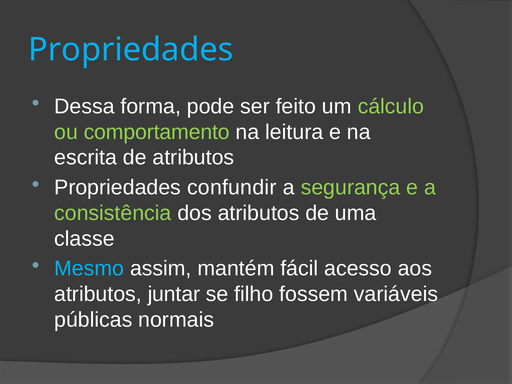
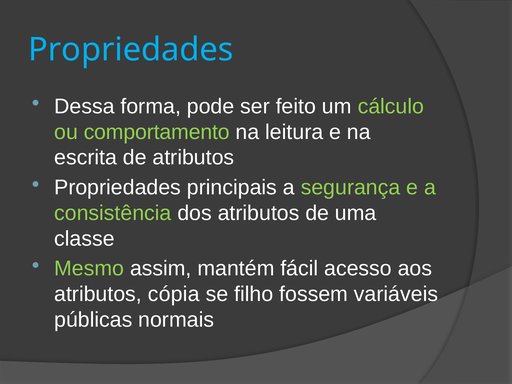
confundir: confundir -> principais (232, 187)
Mesmo colour: light blue -> light green (89, 269)
juntar: juntar -> cópia (174, 294)
